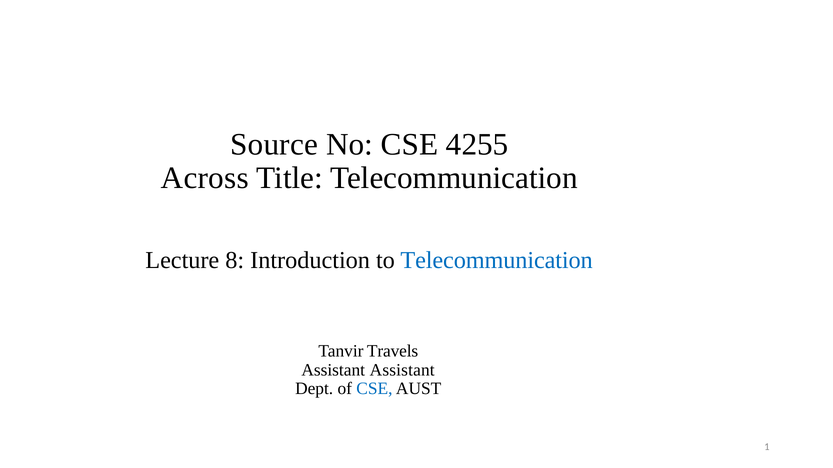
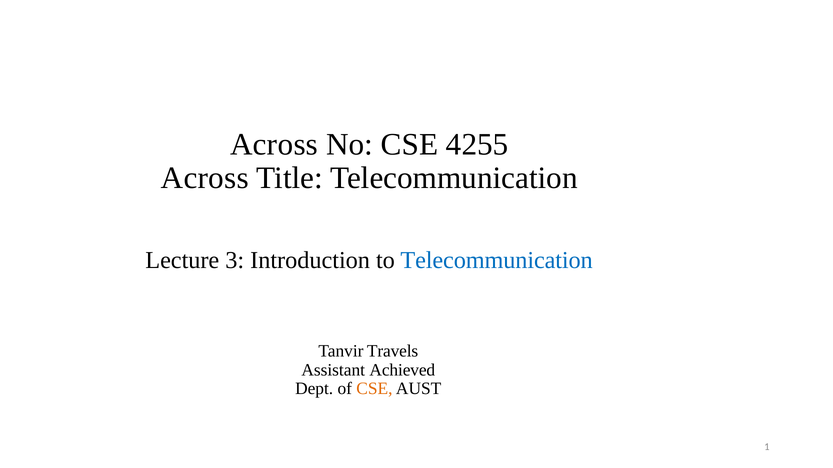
Source: Source -> Across (274, 145)
8: 8 -> 3 (235, 261)
Assistant Assistant: Assistant -> Achieved (402, 370)
CSE colour: blue -> orange (374, 389)
